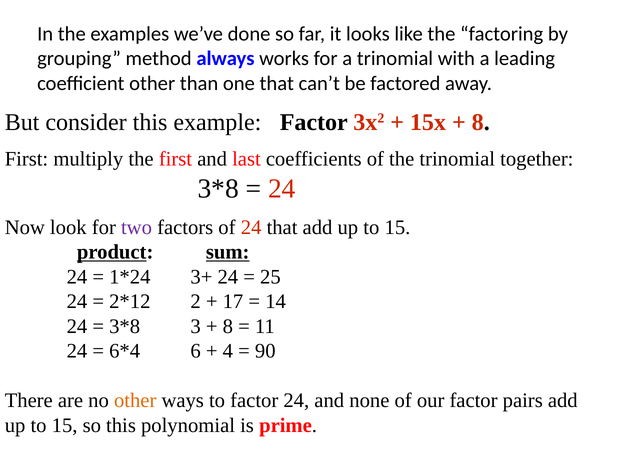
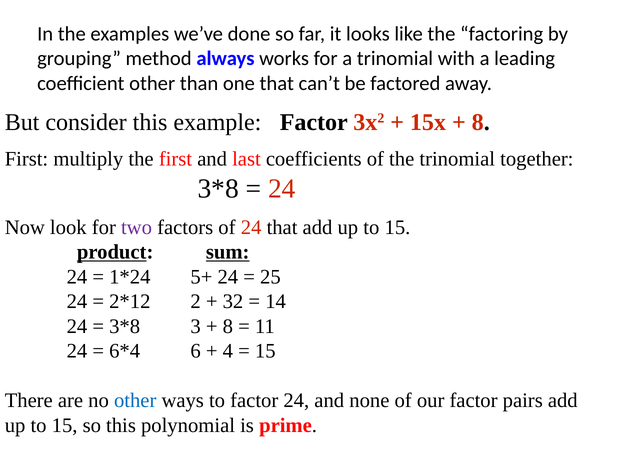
3+: 3+ -> 5+ (201, 277)
17: 17 -> 32 (233, 302)
90: 90 -> 15 (265, 351)
other colour: orange -> blue (135, 401)
